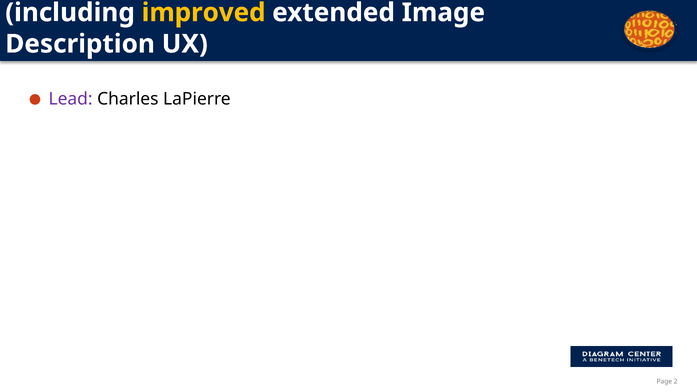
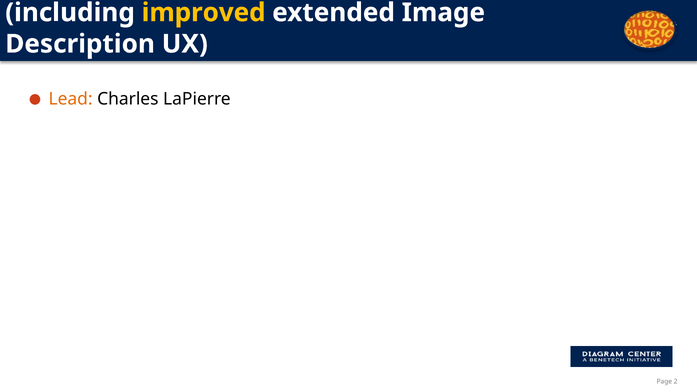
Lead colour: purple -> orange (71, 99)
